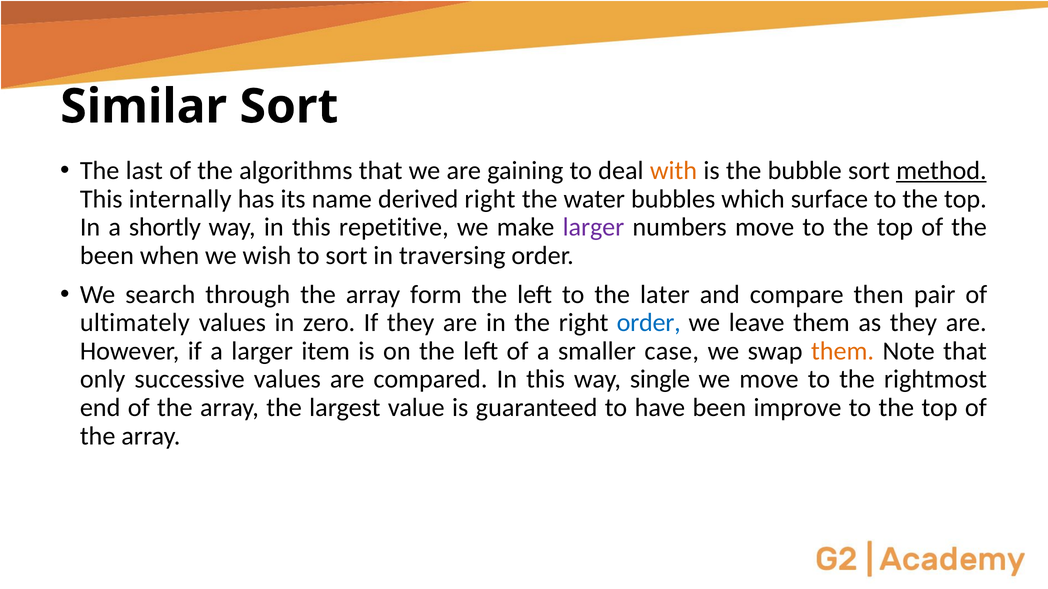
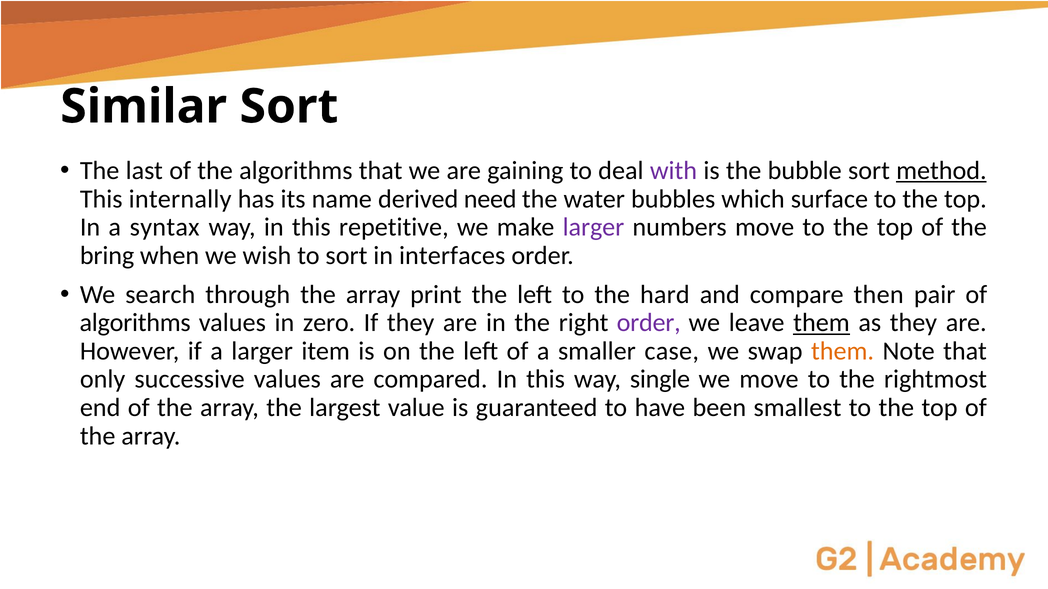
with colour: orange -> purple (673, 171)
derived right: right -> need (490, 199)
shortly: shortly -> syntax (165, 227)
been: been -> bring (107, 256)
traversing: traversing -> interfaces (452, 256)
form: form -> print (436, 295)
later: later -> hard (665, 295)
ultimately: ultimately -> algorithms (135, 323)
order colour: blue -> purple (649, 323)
them underline: none -> present (821, 323)
improve: improve -> smallest (797, 408)
